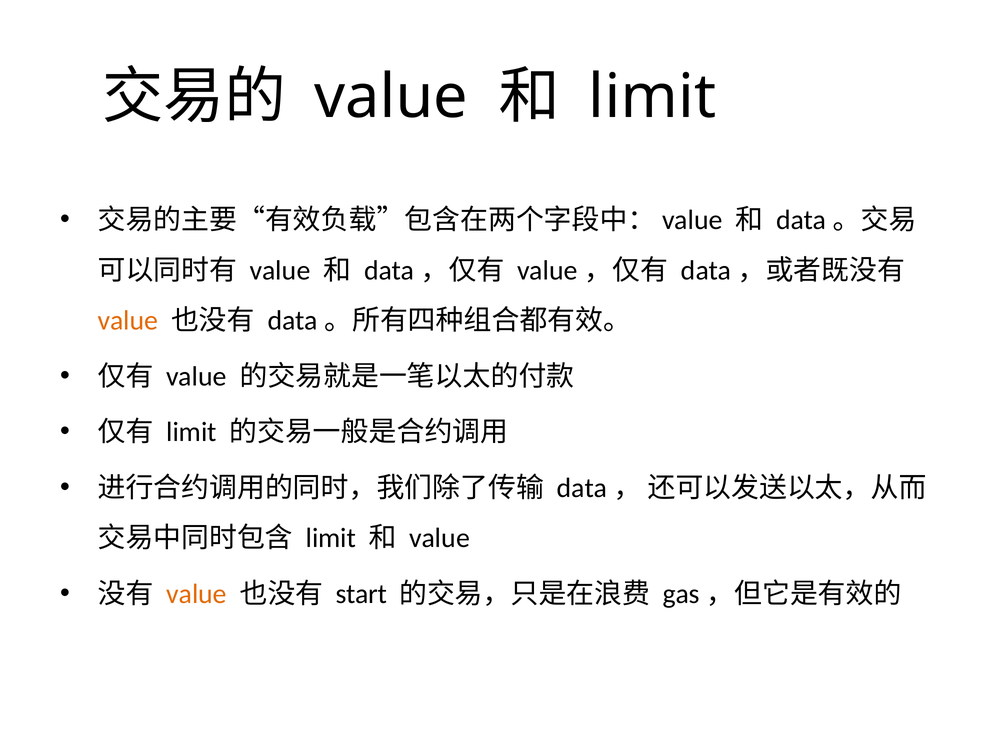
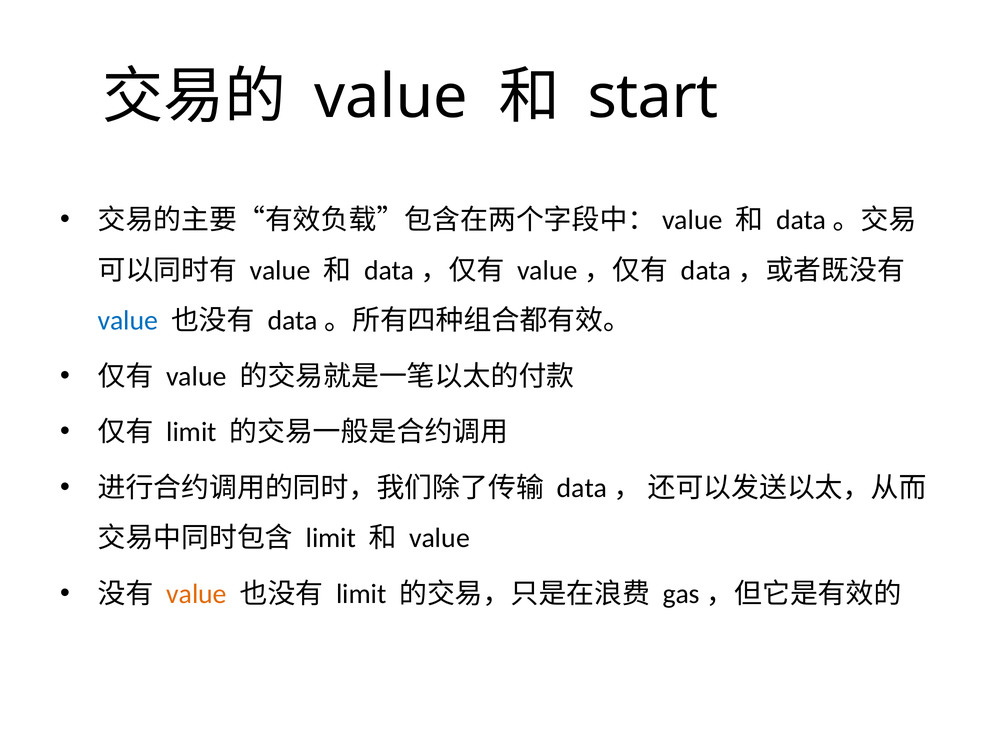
limit: limit -> start (653, 97)
value colour: orange -> blue (128, 320)
start: start -> limit (361, 594)
